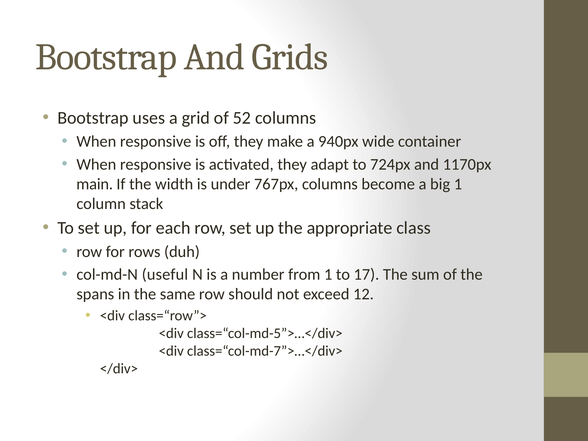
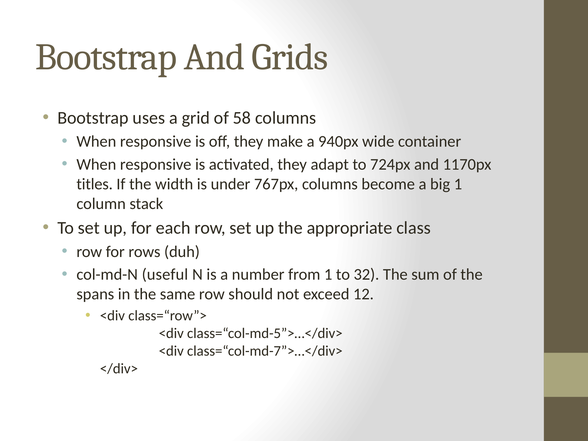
52: 52 -> 58 (242, 118)
main: main -> titles (95, 184)
17: 17 -> 32 (366, 275)
